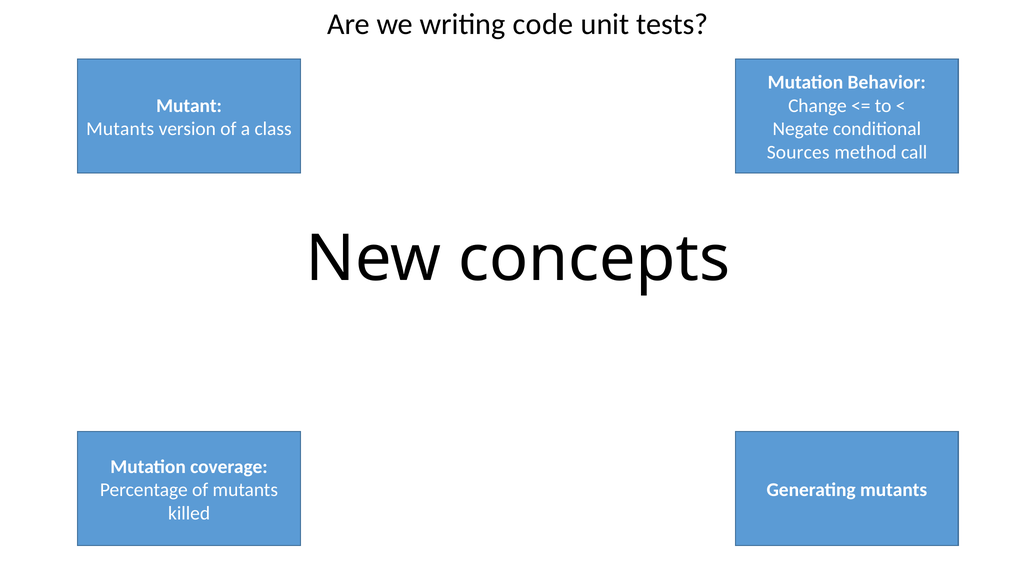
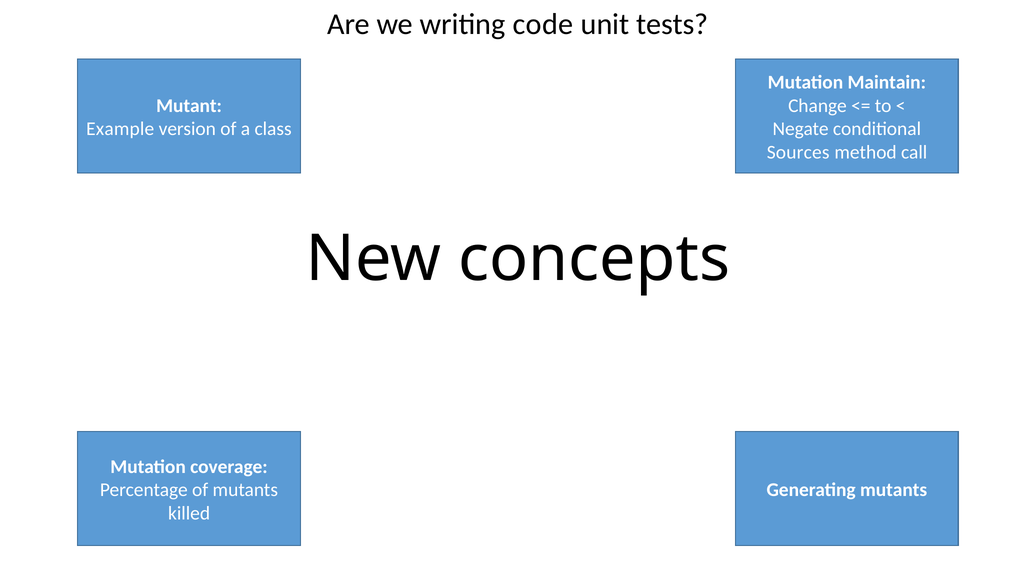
Behavior: Behavior -> Maintain (887, 82)
Mutants: Mutants -> Example (120, 129)
